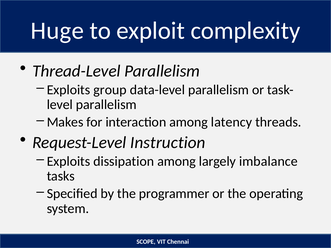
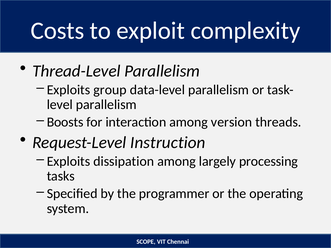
Huge: Huge -> Costs (57, 31)
Makes: Makes -> Boosts (65, 122)
latency: latency -> version (232, 122)
imbalance: imbalance -> processing (268, 161)
